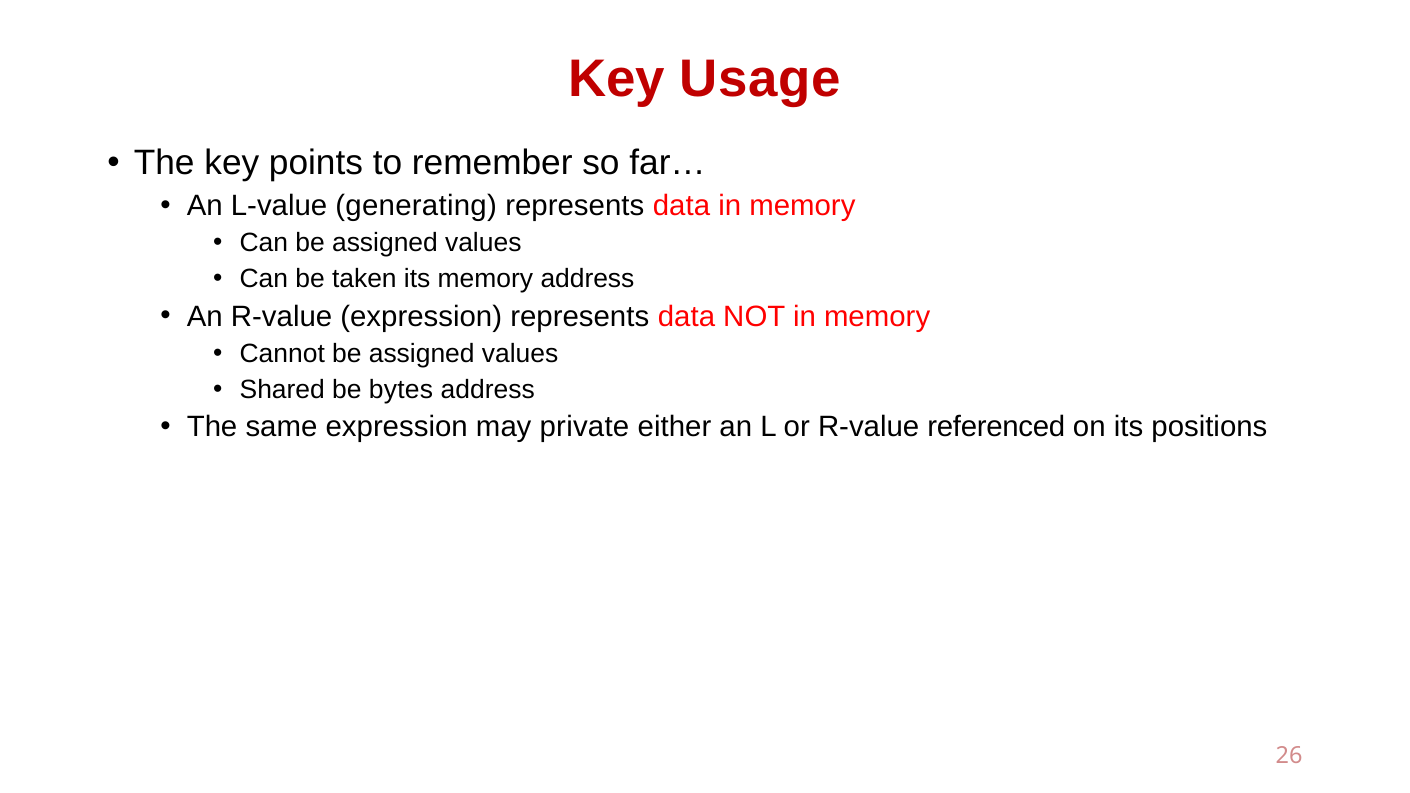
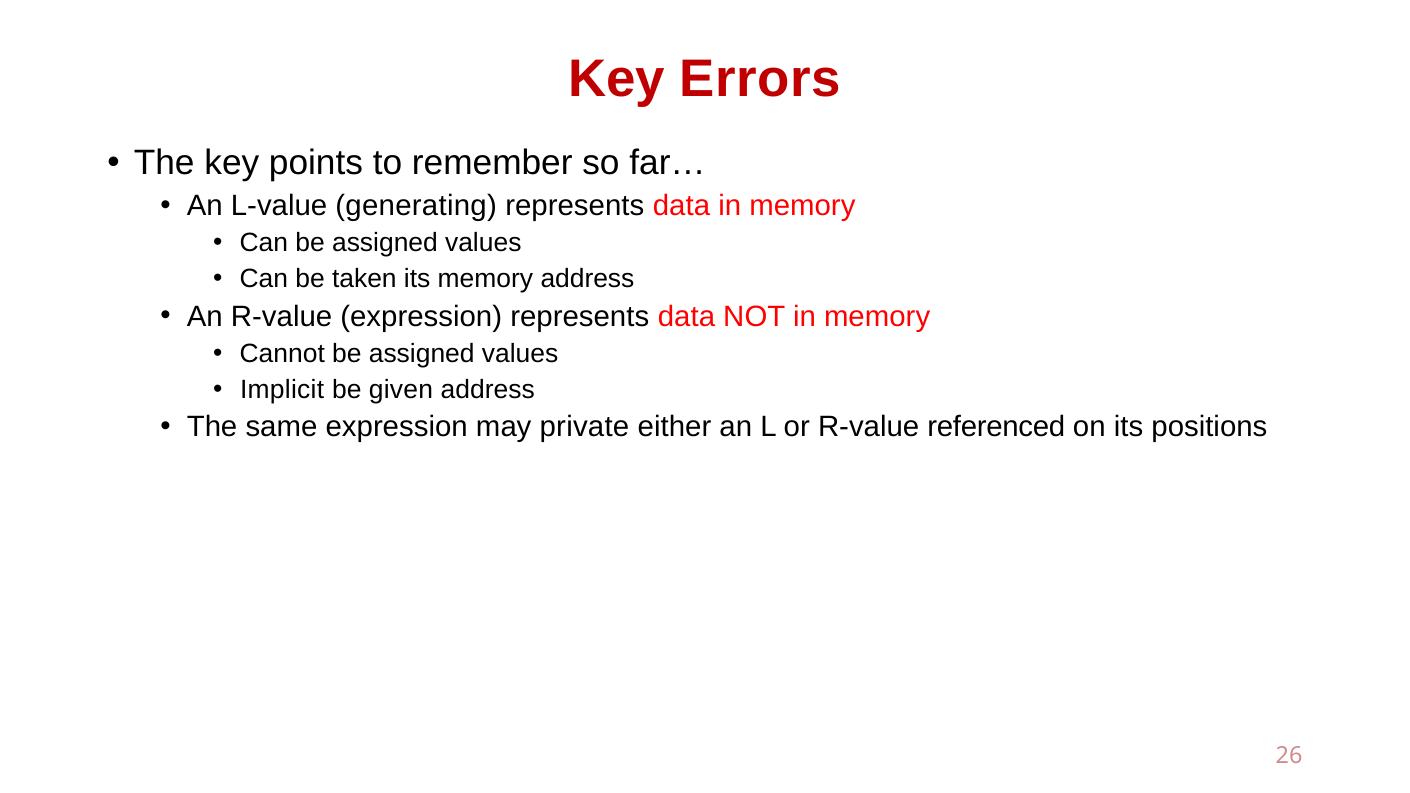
Usage: Usage -> Errors (760, 79)
Shared: Shared -> Implicit (282, 390)
bytes: bytes -> given (401, 390)
